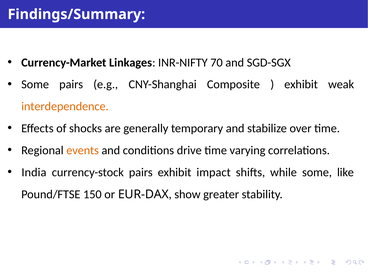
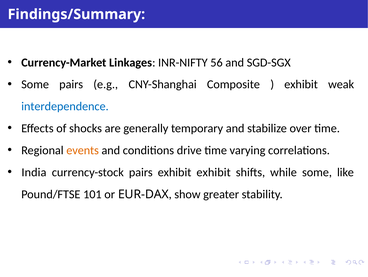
70: 70 -> 56 (217, 62)
interdependence colour: orange -> blue (65, 106)
exhibit impact: impact -> exhibit (214, 172)
150: 150 -> 101 (92, 194)
